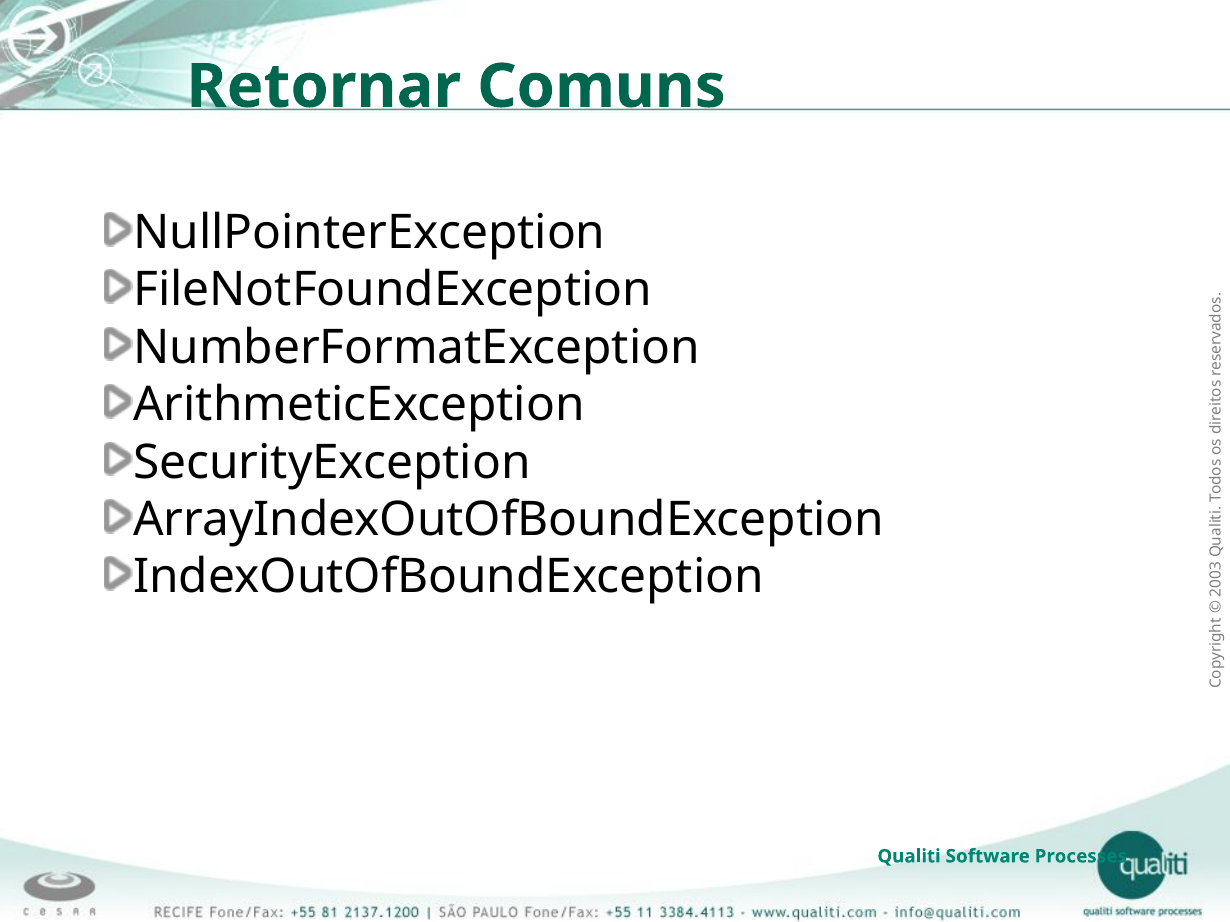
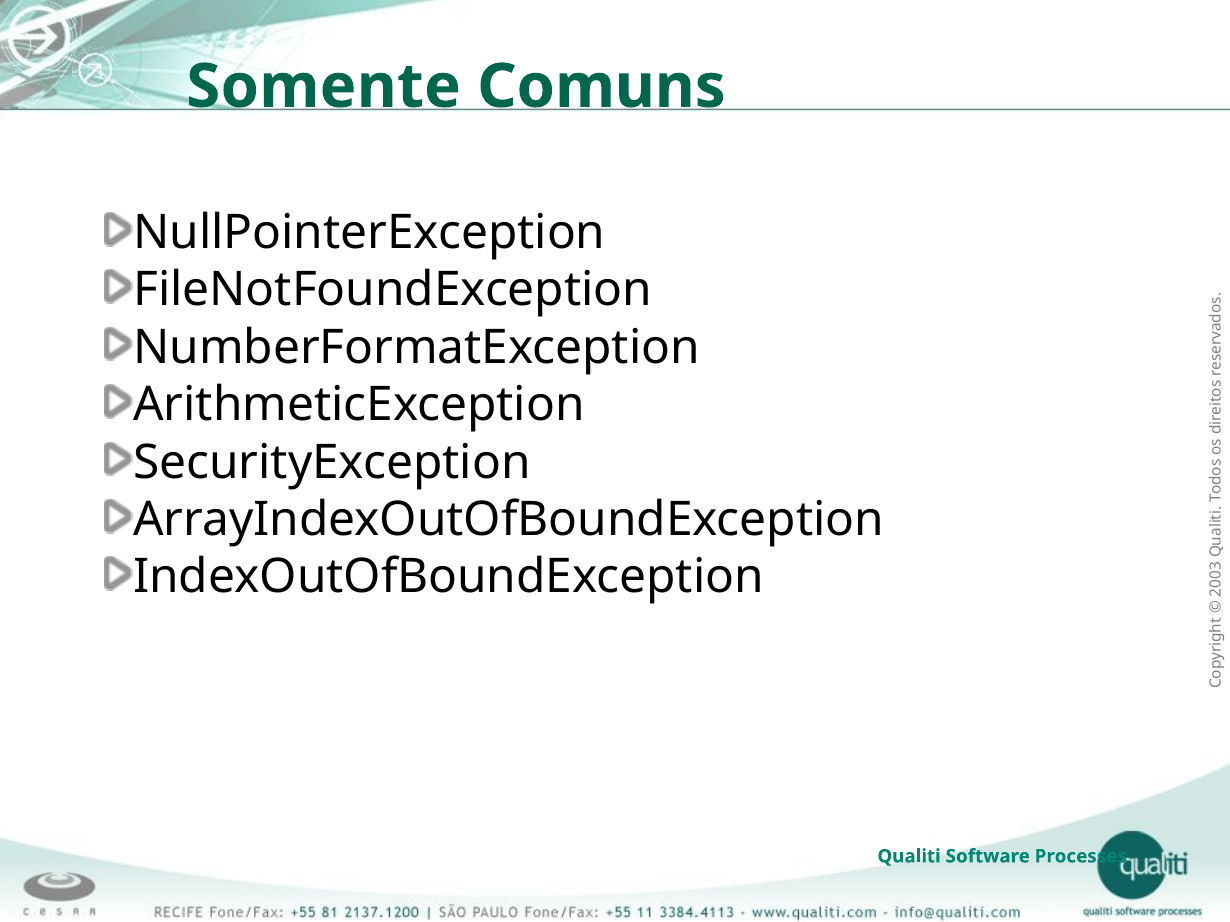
Retornar: Retornar -> Somente (324, 87)
